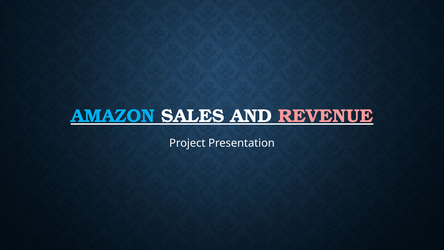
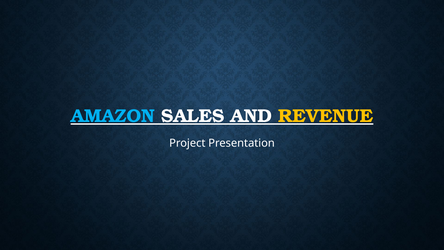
REVENUE colour: pink -> yellow (326, 116)
